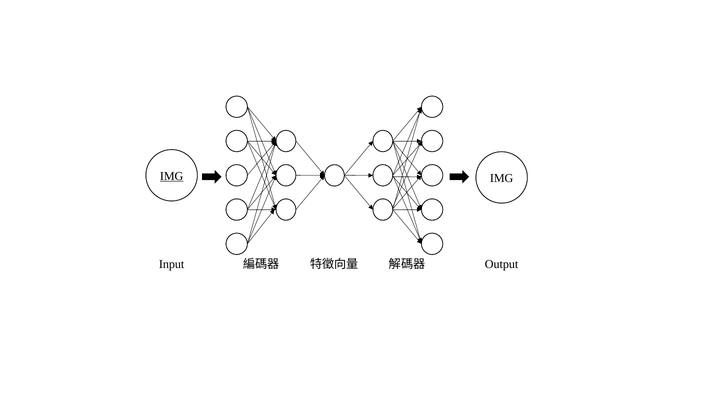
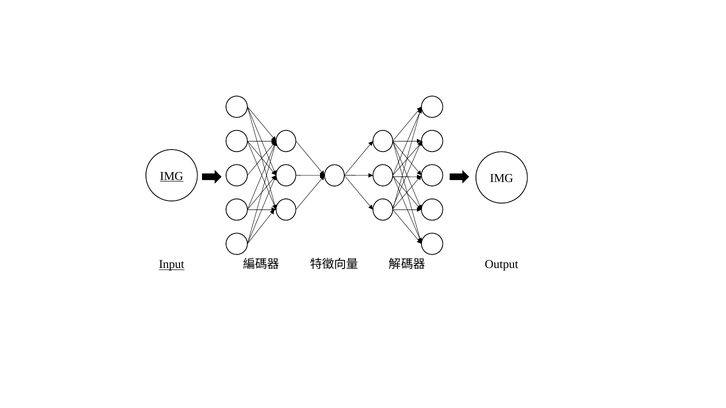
Input underline: none -> present (172, 265)
